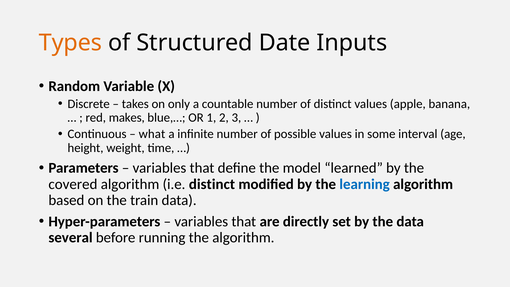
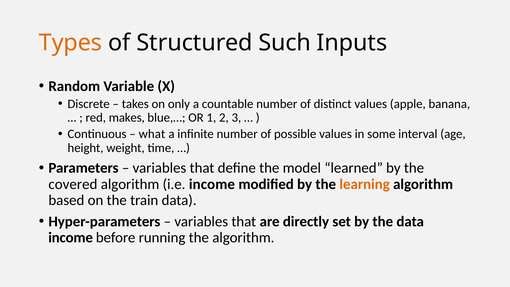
Date: Date -> Such (285, 43)
i.e distinct: distinct -> income (212, 184)
learning colour: blue -> orange (365, 184)
several: several -> income (71, 238)
